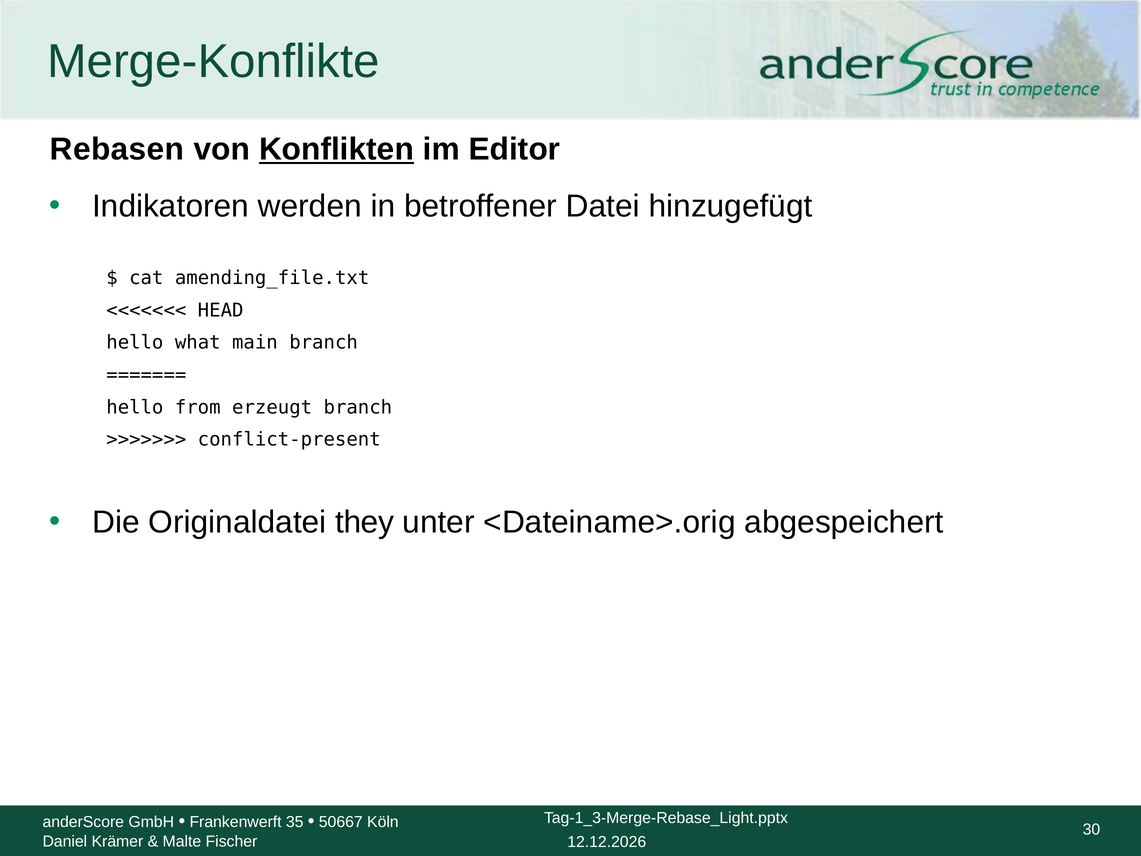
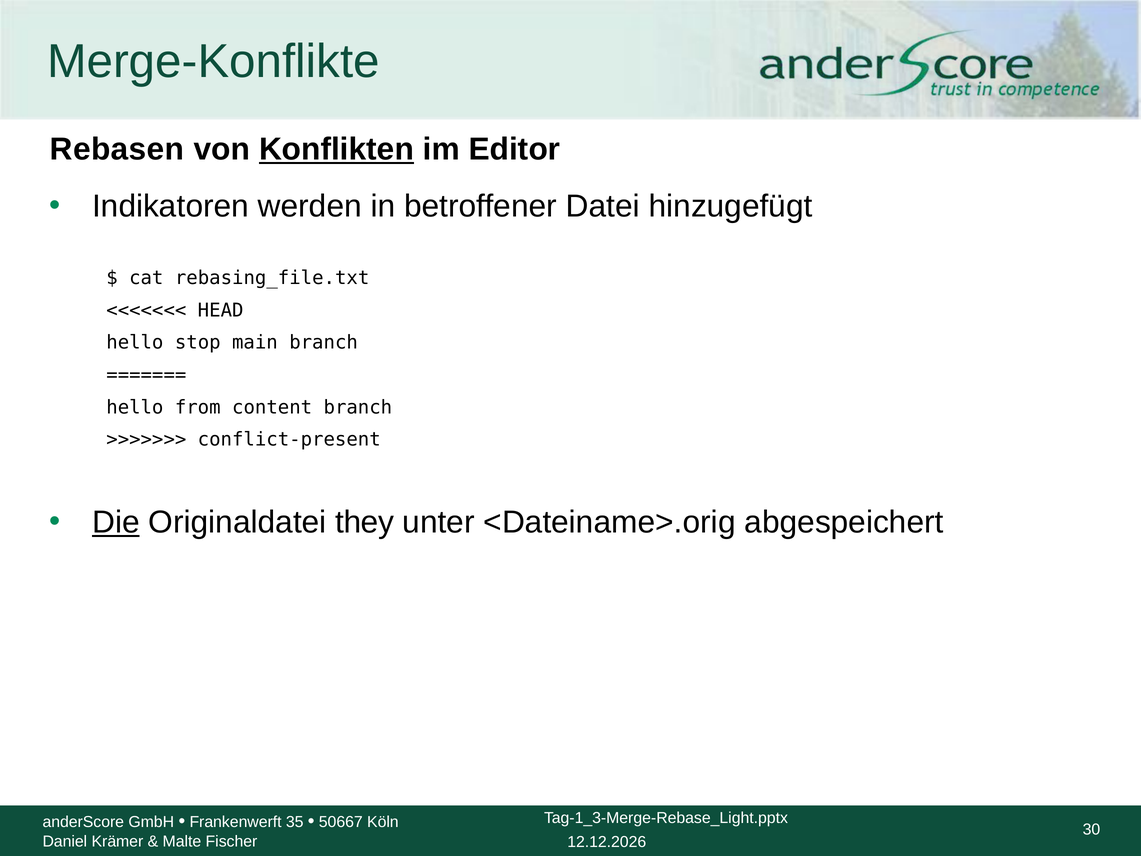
amending_file.txt: amending_file.txt -> rebasing_file.txt (272, 278)
what: what -> stop (198, 343)
erzeugt: erzeugt -> content (272, 407)
Die underline: none -> present (116, 522)
